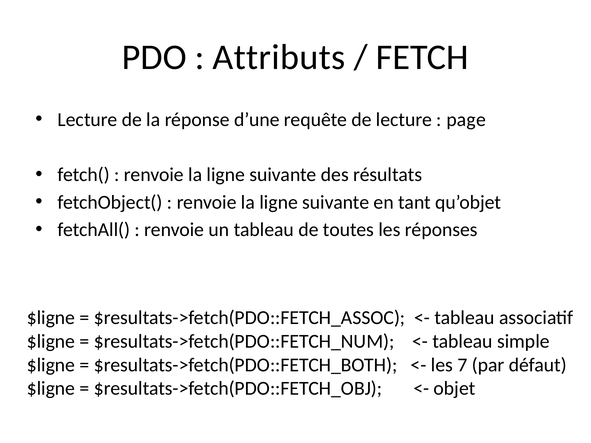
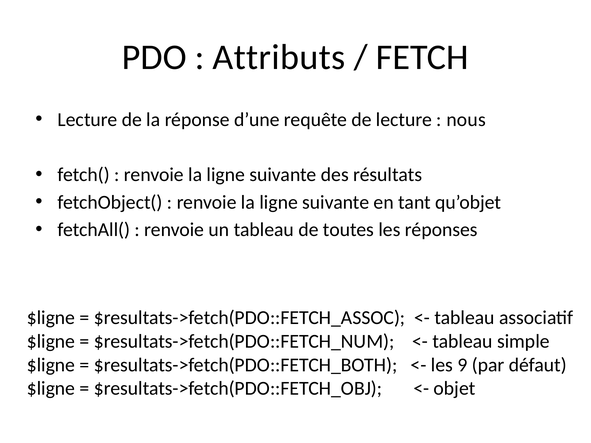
page: page -> nous (466, 120)
7: 7 -> 9 (462, 365)
